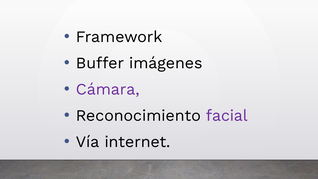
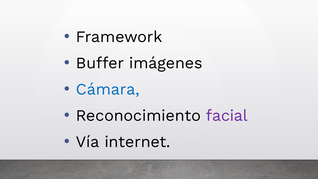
Cámara colour: purple -> blue (108, 89)
